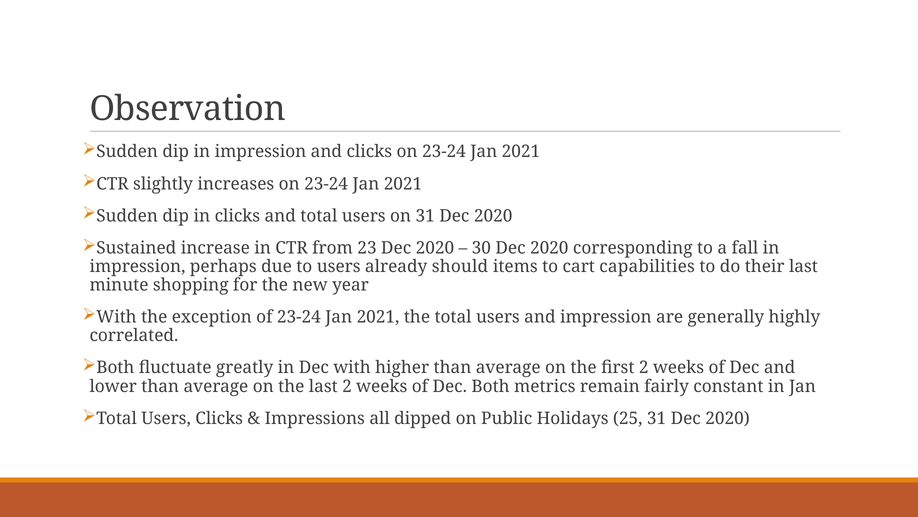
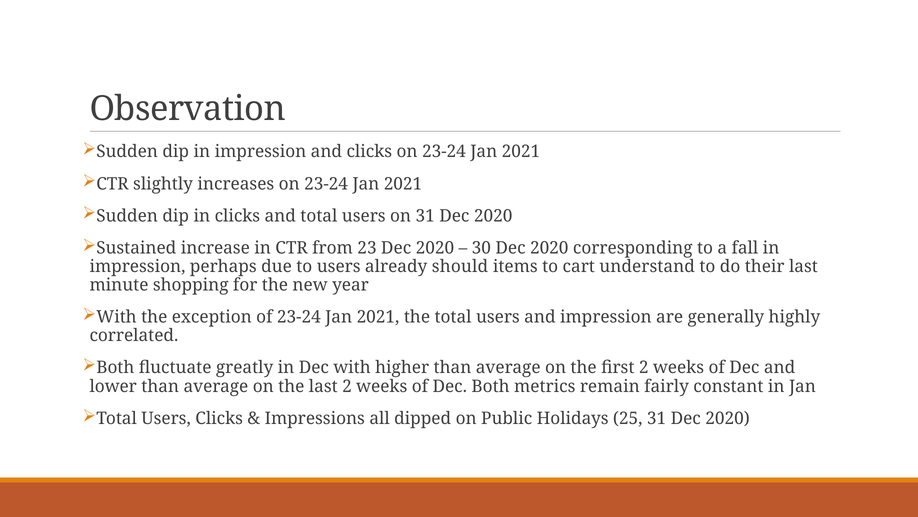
capabilities: capabilities -> understand (647, 266)
